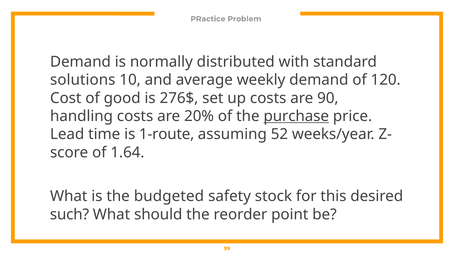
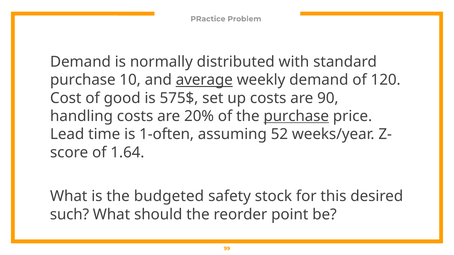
solutions: solutions -> purchase (83, 80)
average underline: none -> present (204, 80)
276$: 276$ -> 575$ (179, 98)
1-route: 1-route -> 1-often (167, 135)
